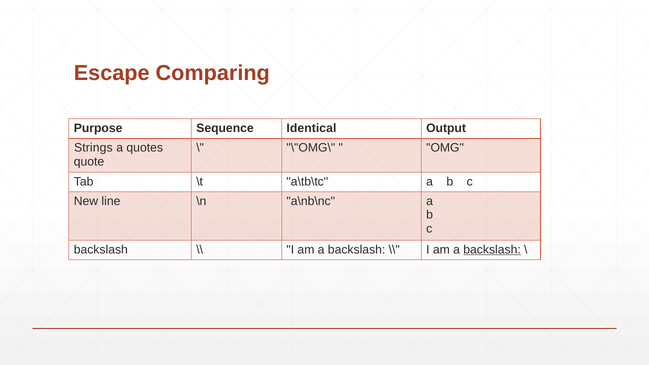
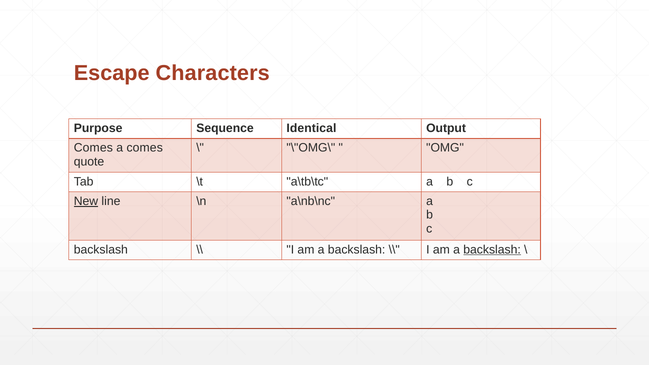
Comparing: Comparing -> Characters (213, 73)
Strings: Strings -> Comes (93, 148)
a quotes: quotes -> comes (145, 148)
New underline: none -> present (86, 201)
